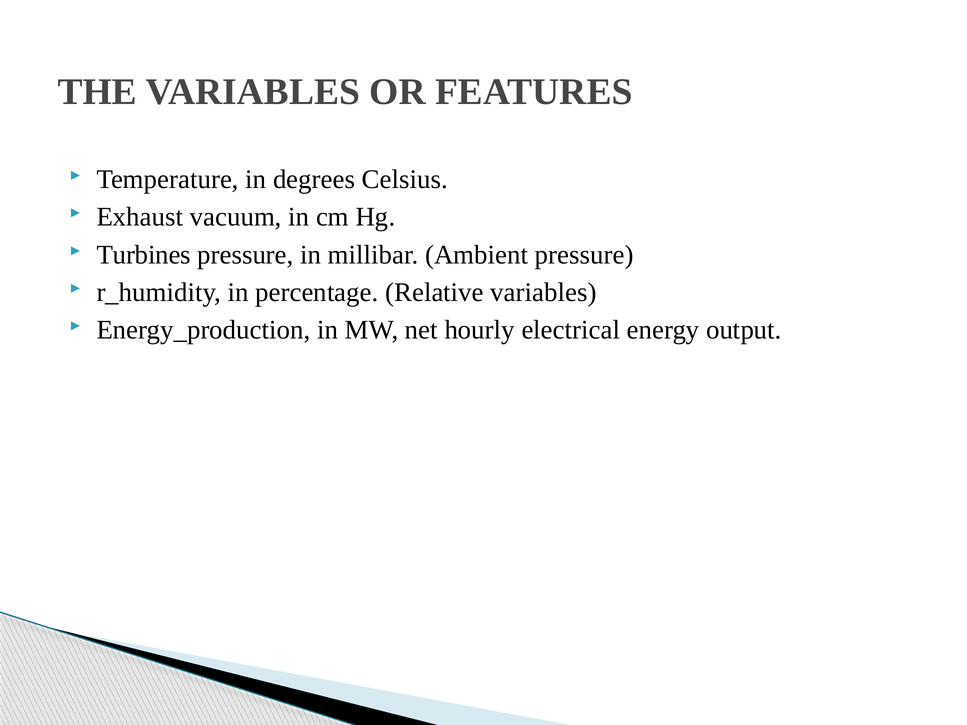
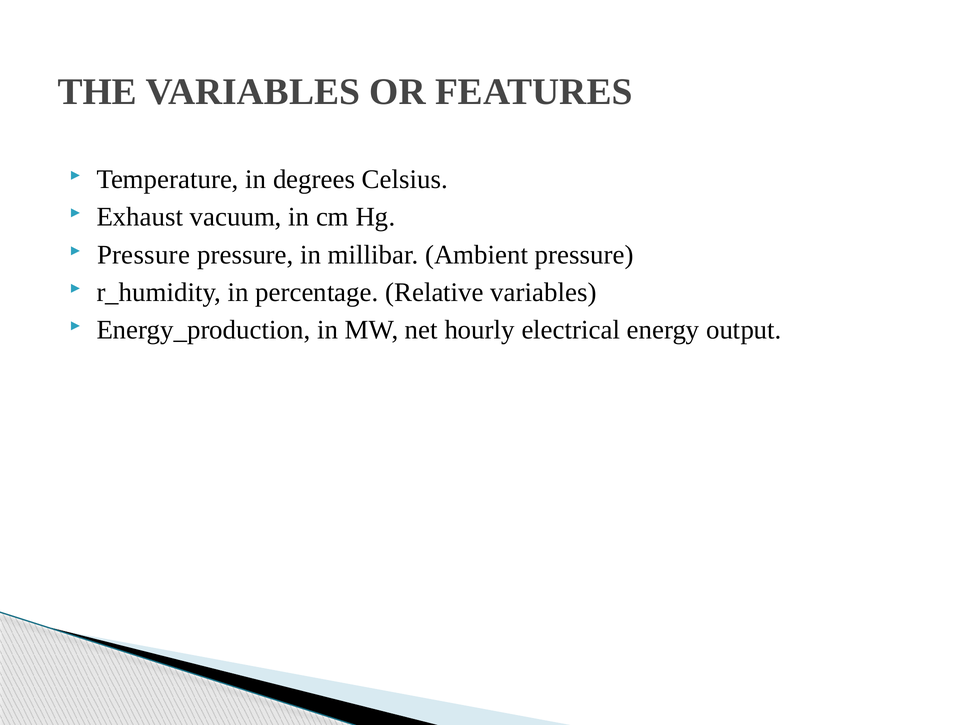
Turbines: Turbines -> Pressure (143, 255)
